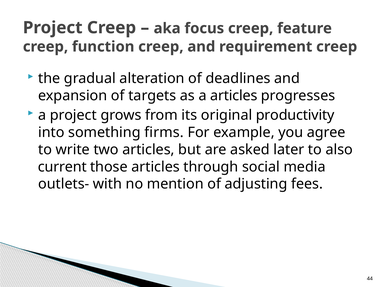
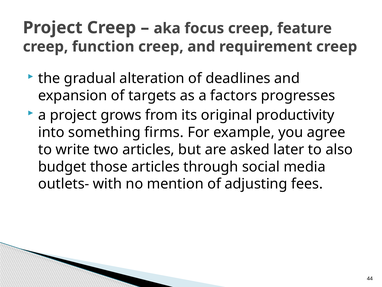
a articles: articles -> factors (234, 96)
current: current -> budget (62, 166)
